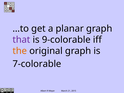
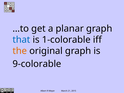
that colour: purple -> blue (21, 40)
9-colorable: 9-colorable -> 1-colorable (66, 40)
7-colorable: 7-colorable -> 9-colorable (37, 64)
